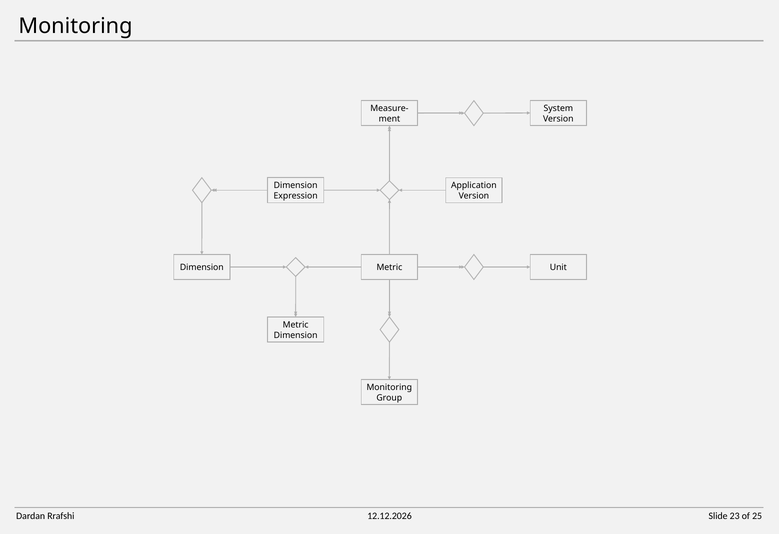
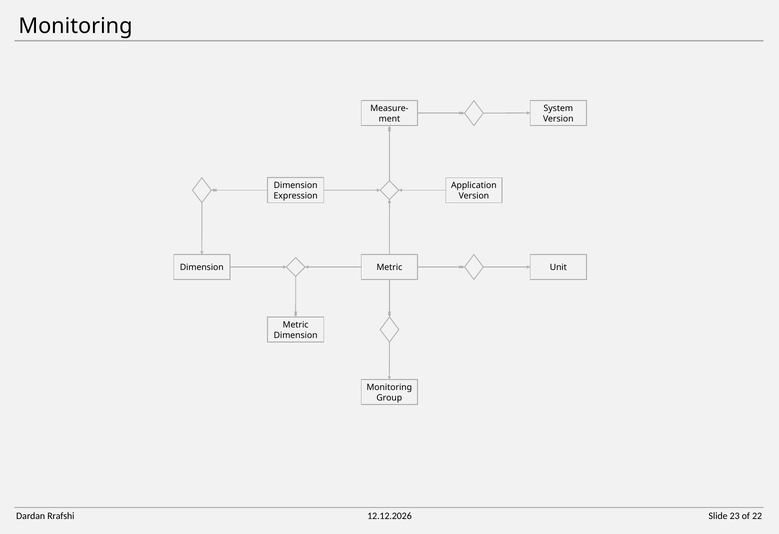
25: 25 -> 22 (757, 516)
